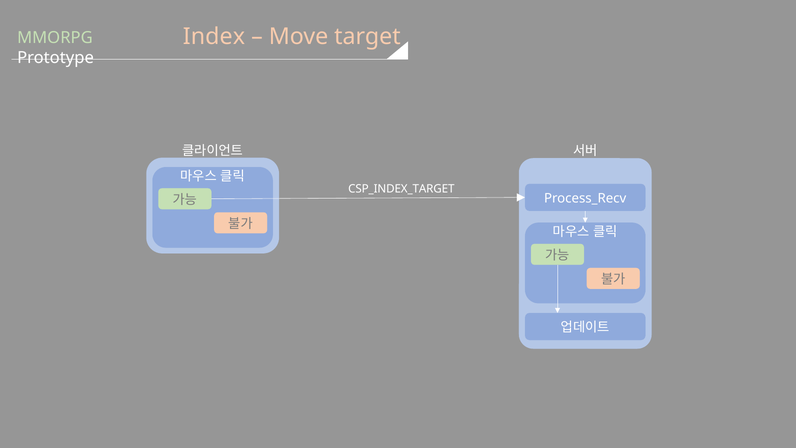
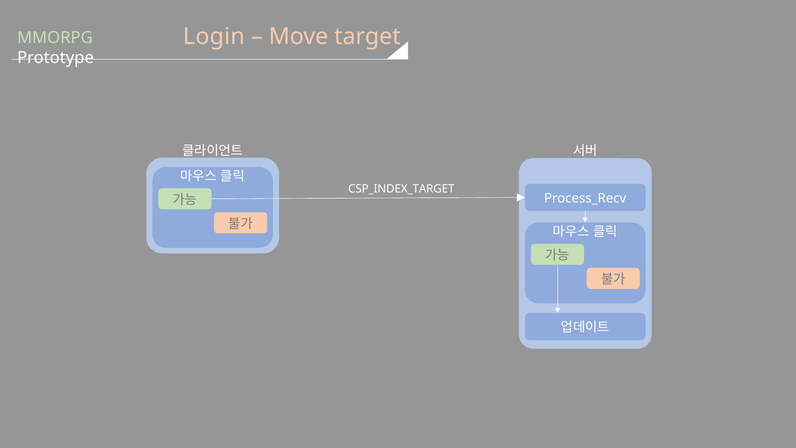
Index: Index -> Login (214, 37)
